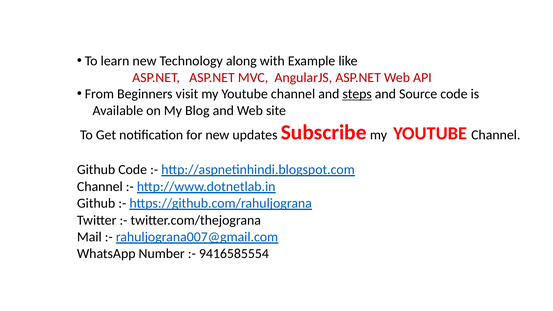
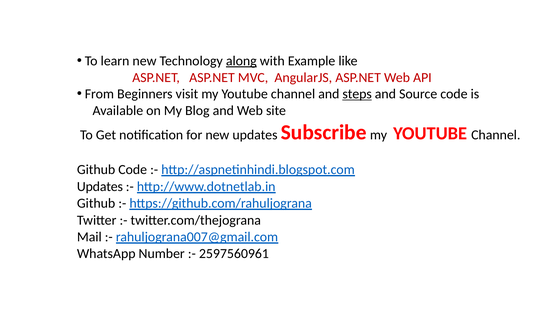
along underline: none -> present (241, 61)
Channel: Channel -> Updates (100, 187)
9416585554: 9416585554 -> 2597560961 (234, 254)
